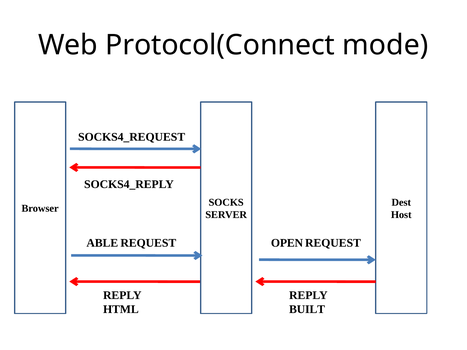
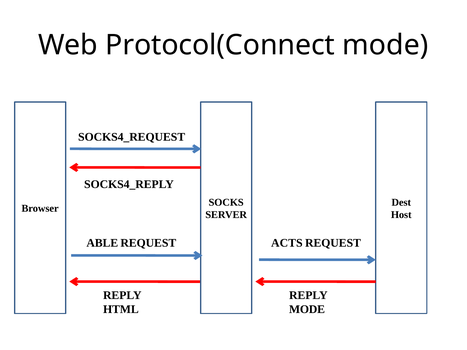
OPEN: OPEN -> ACTS (287, 243)
BUILT: BUILT -> MODE (307, 310)
